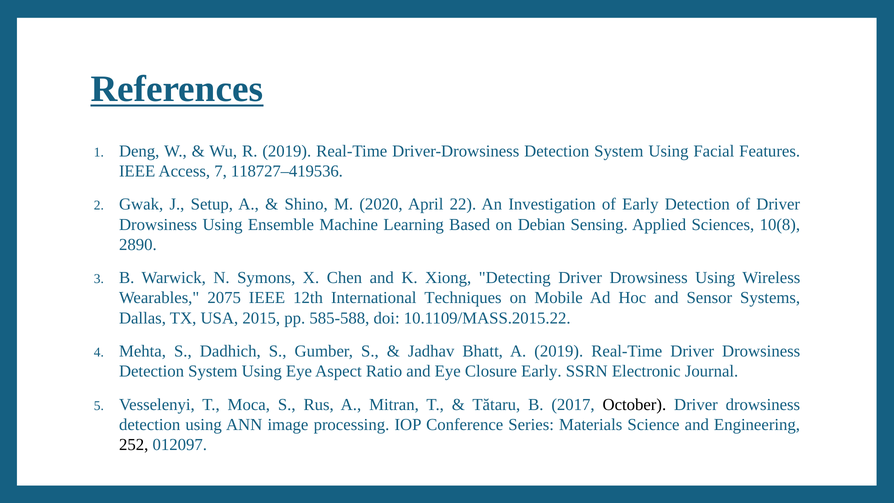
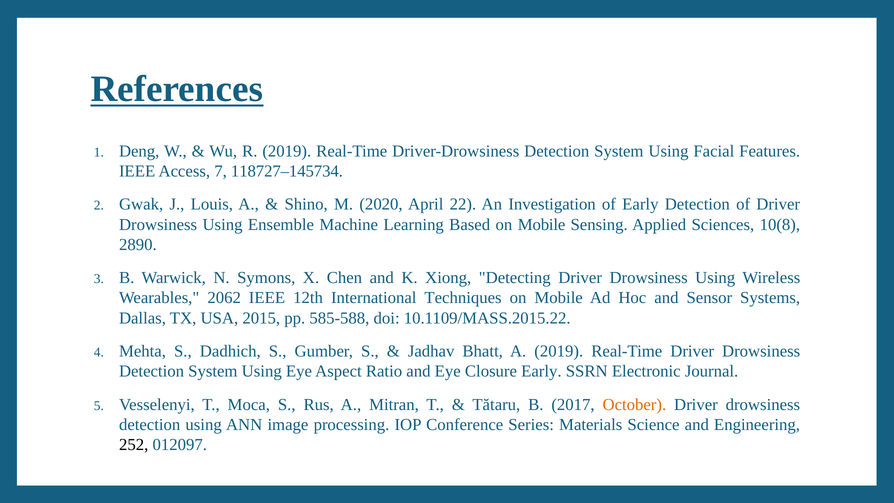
118727–419536: 118727–419536 -> 118727–145734 (287, 171)
Setup: Setup -> Louis (212, 204)
Based on Debian: Debian -> Mobile (542, 224)
2075: 2075 -> 2062 (224, 298)
October colour: black -> orange (634, 404)
